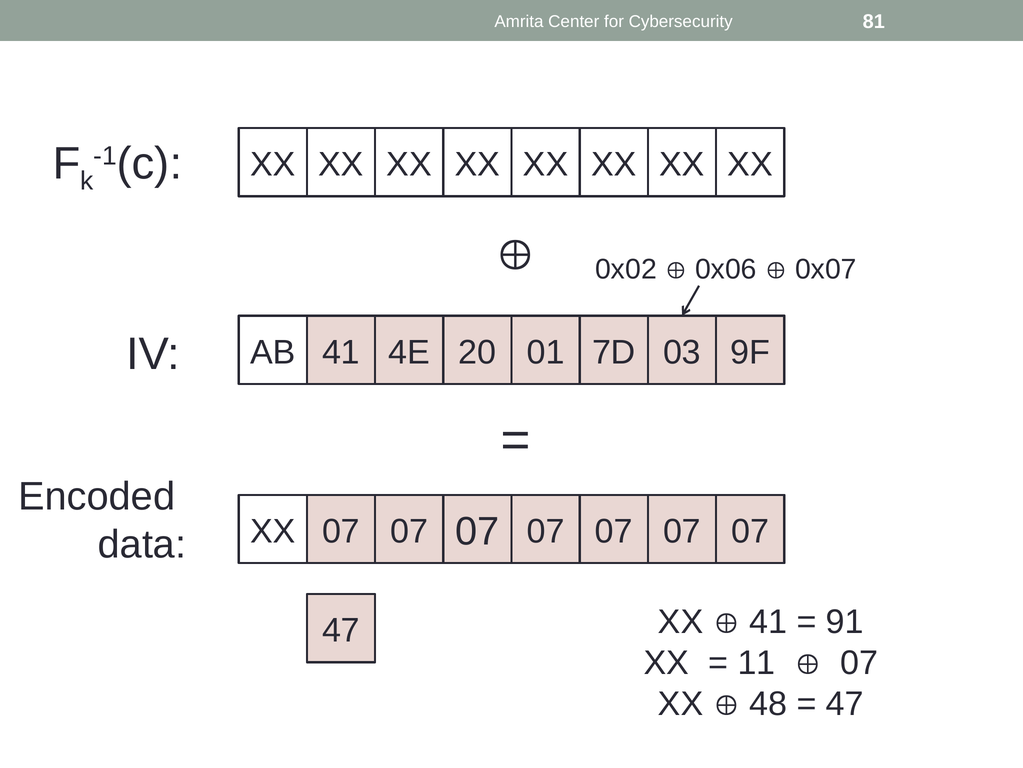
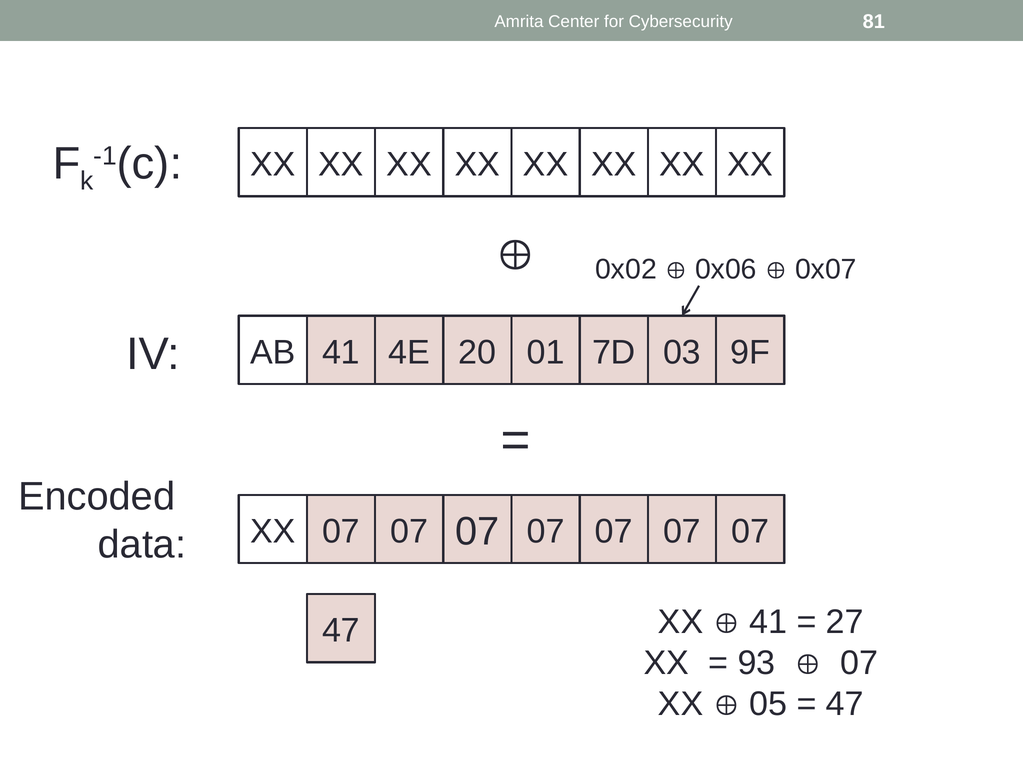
91: 91 -> 27 (845, 621)
11: 11 -> 93 (756, 662)
48: 48 -> 05 (768, 703)
